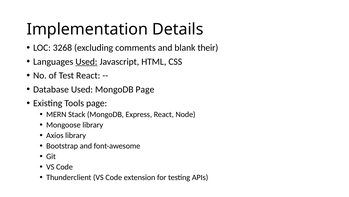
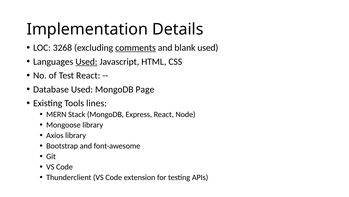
comments underline: none -> present (136, 48)
blank their: their -> used (208, 48)
Tools page: page -> lines (97, 103)
